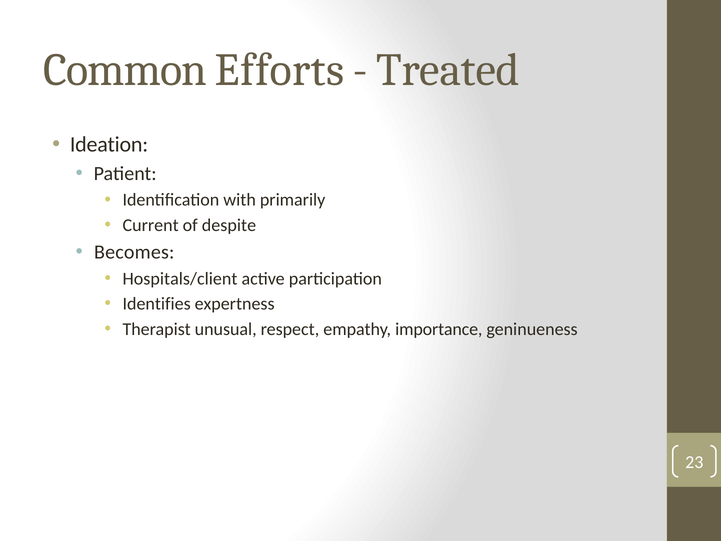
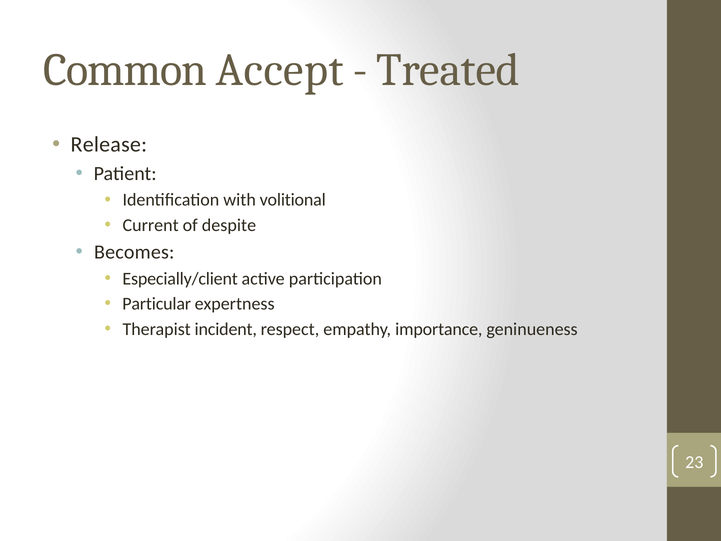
Efforts: Efforts -> Accept (280, 70)
Ideation: Ideation -> Release (109, 145)
primarily: primarily -> volitional (293, 200)
Hospitals/client: Hospitals/client -> Especially/client (180, 278)
Identifies: Identifies -> Particular (157, 304)
unusual: unusual -> incident (226, 329)
